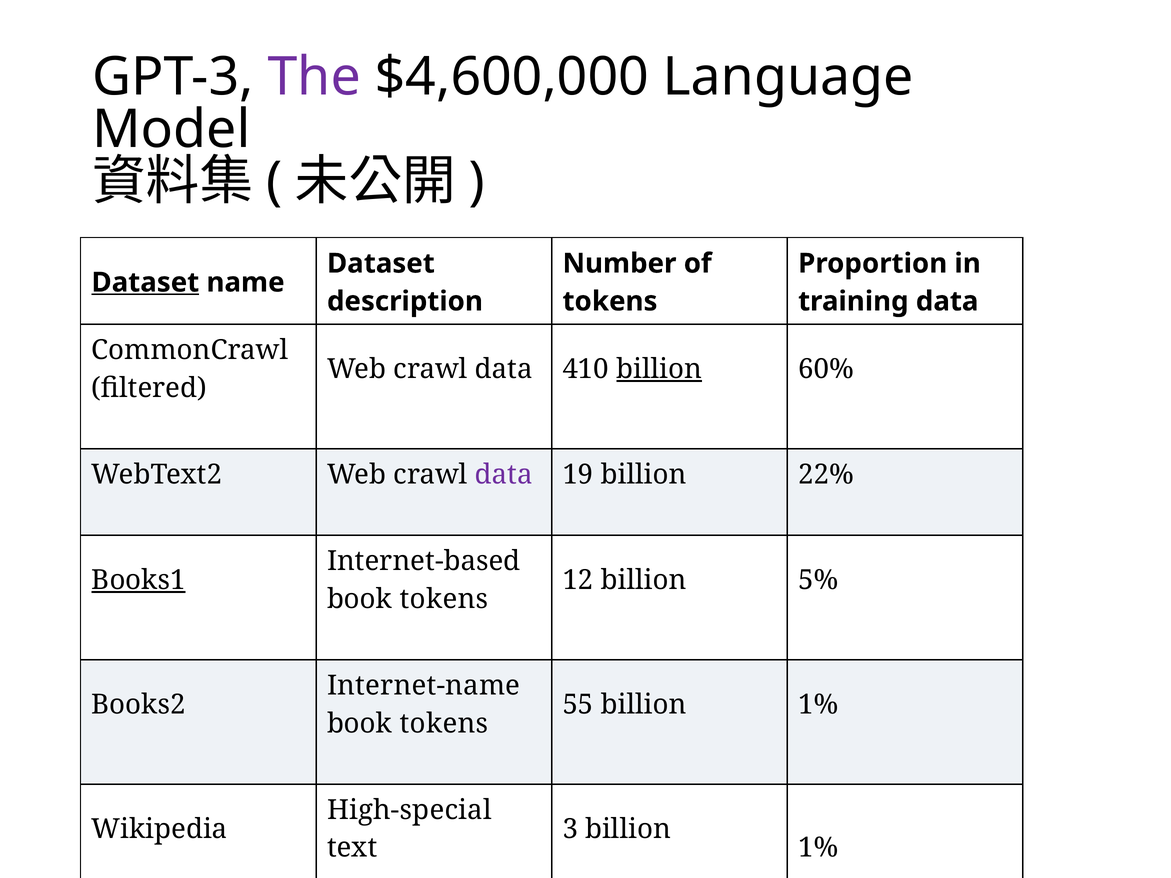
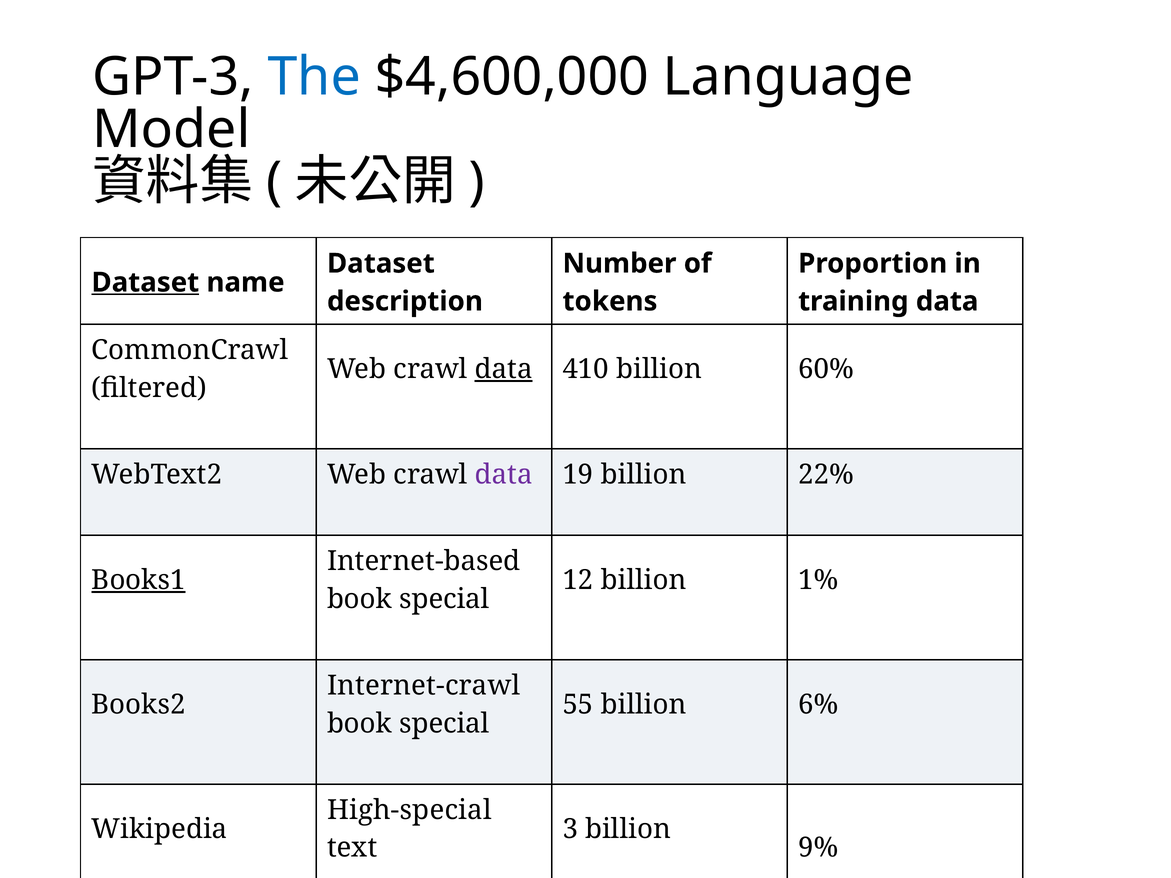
The colour: purple -> blue (314, 77)
data underline: none -> present (504, 369)
billion underline: present -> none (659, 369)
5%: 5% -> 1% (818, 580)
tokens: tokens -> special (444, 599)
Internet-name: Internet-name -> Internet-crawl (424, 686)
55 billion 1%: 1% -> 6% (818, 705)
tokens: tokens -> special (444, 724)
1%: 1% -> 9% (818, 848)
